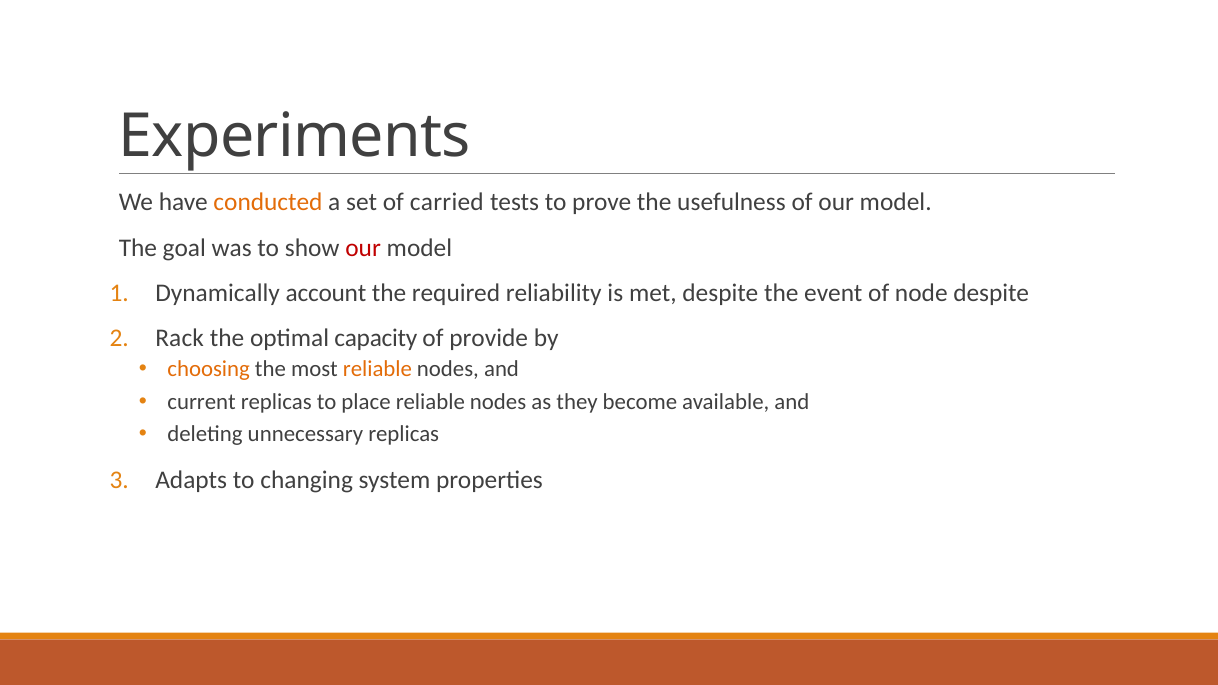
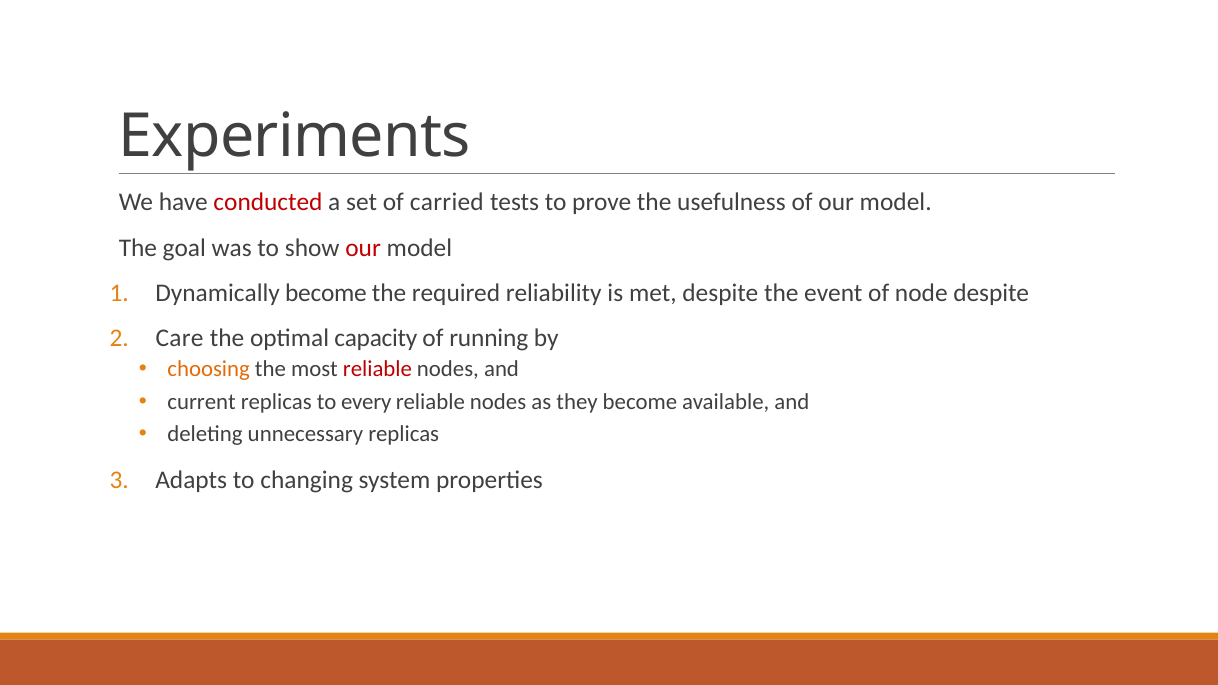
conducted colour: orange -> red (268, 203)
Dynamically account: account -> become (326, 293)
Rack: Rack -> Care (180, 338)
provide: provide -> running (489, 338)
reliable colour: orange -> red (377, 369)
place: place -> every (366, 402)
